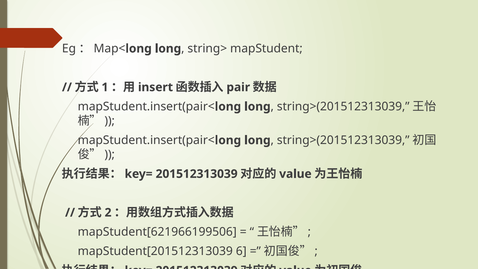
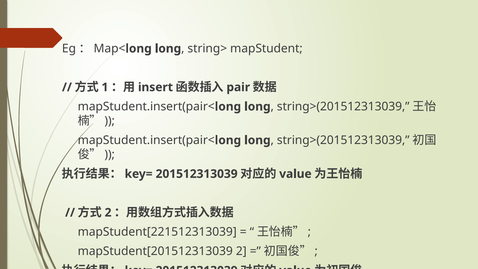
mapStudent[621966199506: mapStudent[621966199506 -> mapStudent[221512313039 (157, 232)
mapStudent[201512313039 6: 6 -> 2 (241, 251)
